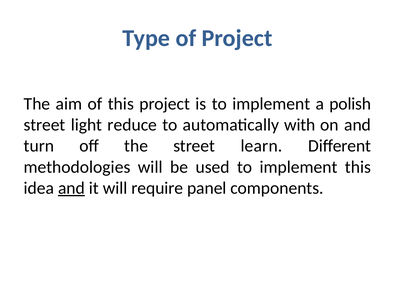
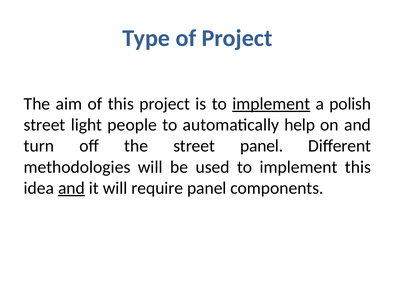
implement underline: none -> present (271, 104)
reduce: reduce -> people (132, 125)
with: with -> help (300, 125)
street learn: learn -> panel (262, 146)
